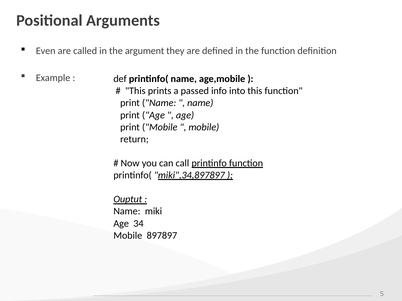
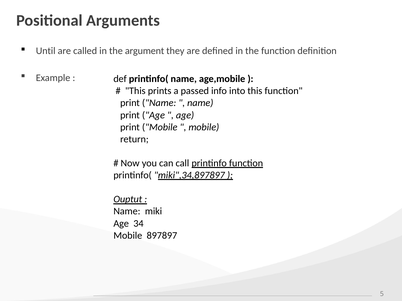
Even: Even -> Until (46, 51)
